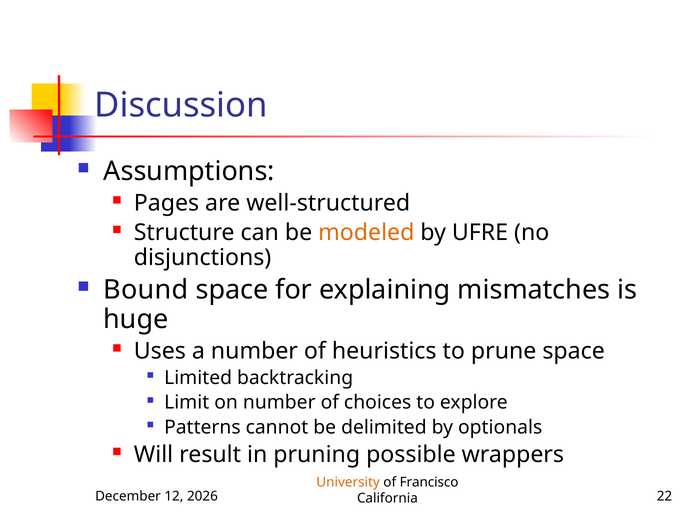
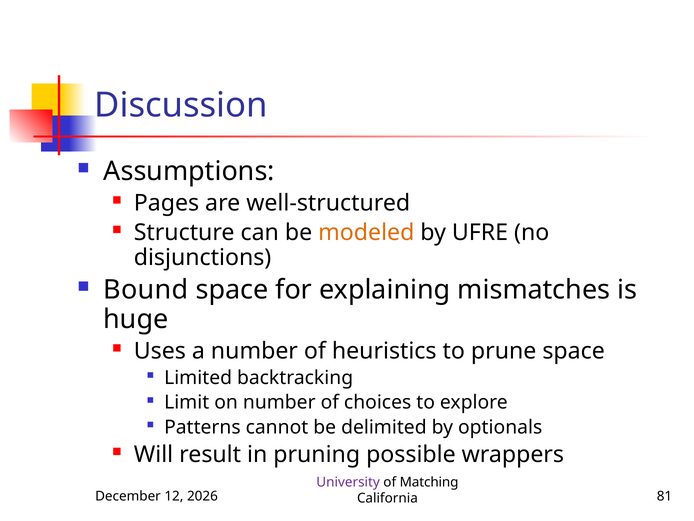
University colour: orange -> purple (348, 482)
Francisco: Francisco -> Matching (429, 482)
22: 22 -> 81 (664, 496)
